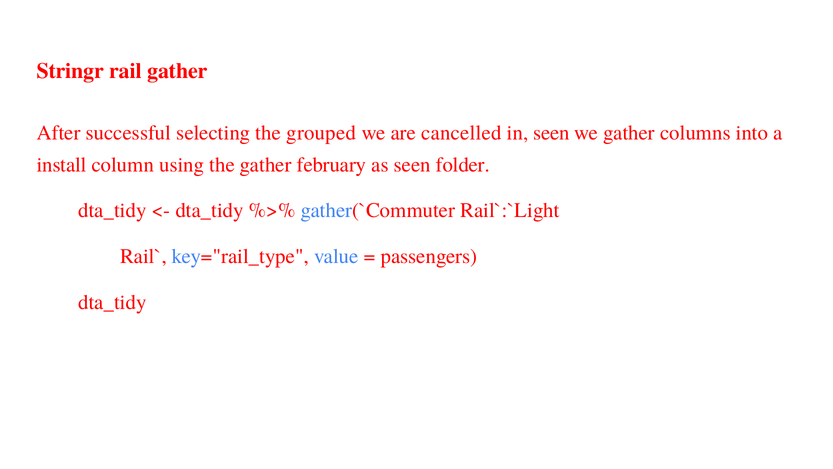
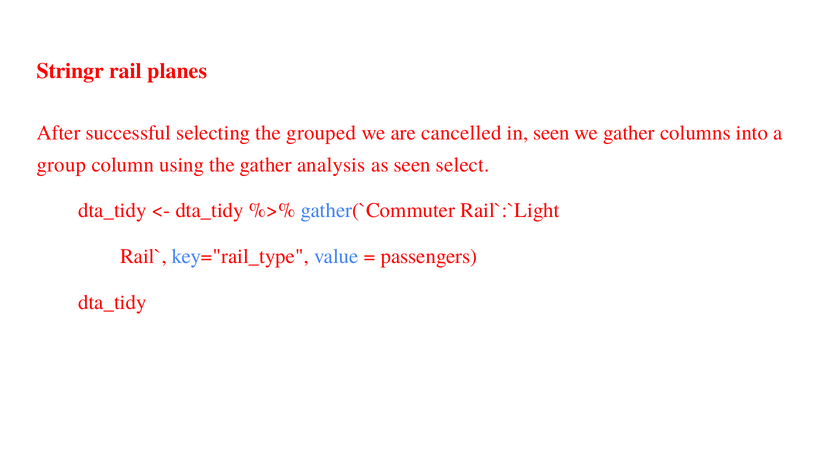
rail gather: gather -> planes (177, 71)
install: install -> group (61, 164)
february: february -> analysis (331, 164)
folder: folder -> select (463, 164)
